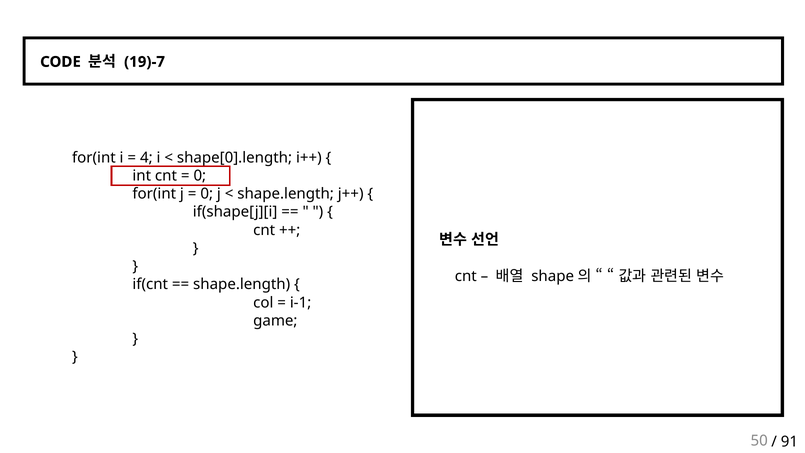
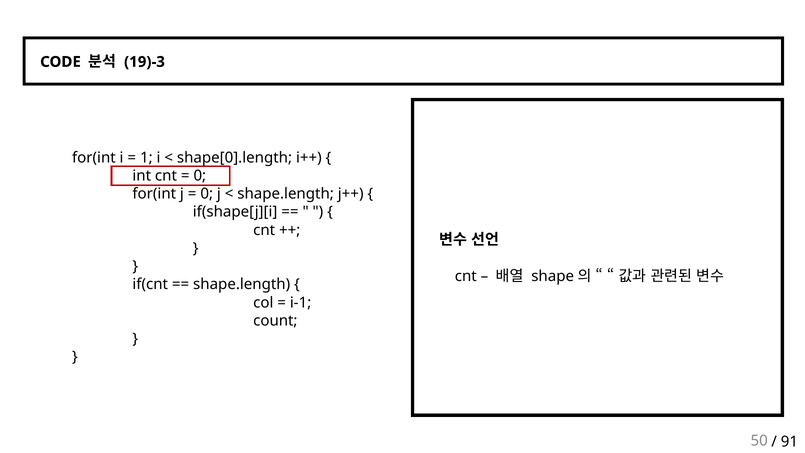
19)-7: 19)-7 -> 19)-3 (144, 62)
4: 4 -> 1 (146, 158)
game: game -> count (275, 321)
